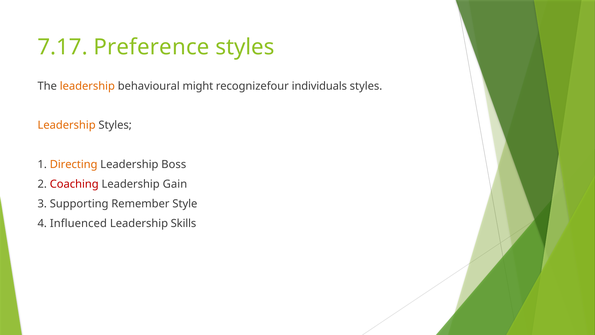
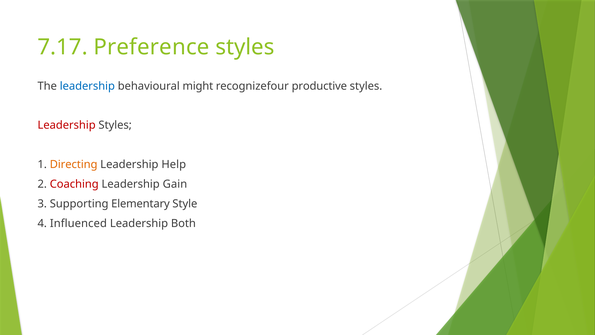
leadership colour: orange -> blue (87, 86)
individuals: individuals -> productive (319, 86)
Leadership colour: orange -> red (67, 125)
Boss: Boss -> Help (174, 164)
Remember: Remember -> Elementary (140, 204)
Skills: Skills -> Both (183, 223)
